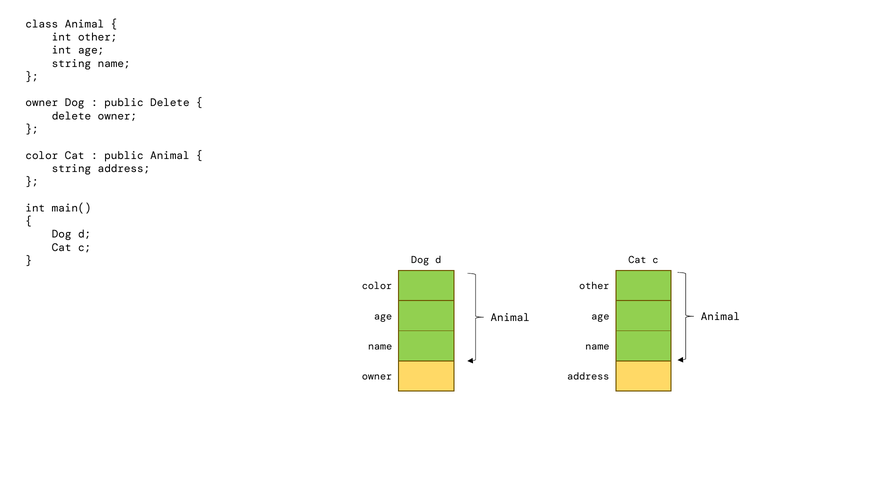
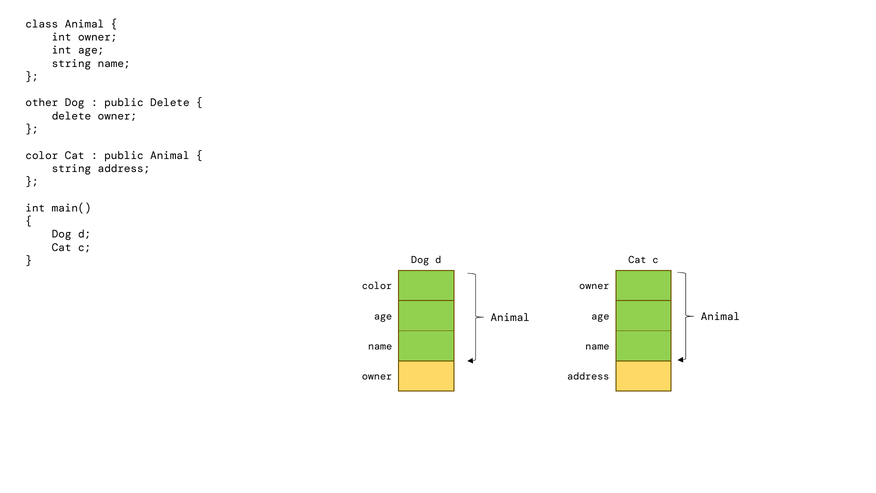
int other: other -> owner (98, 37)
owner: owner -> other (42, 103)
other: other -> owner (594, 286)
